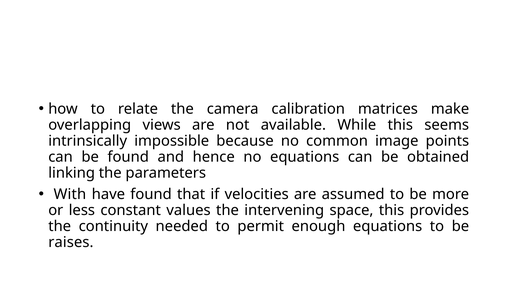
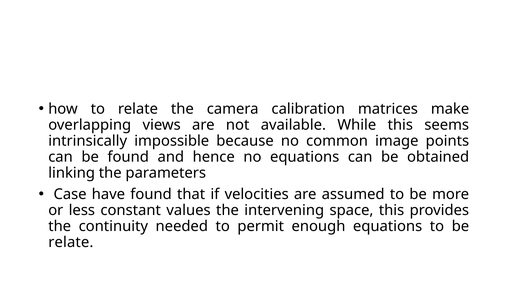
With: With -> Case (70, 194)
raises: raises -> relate (71, 242)
